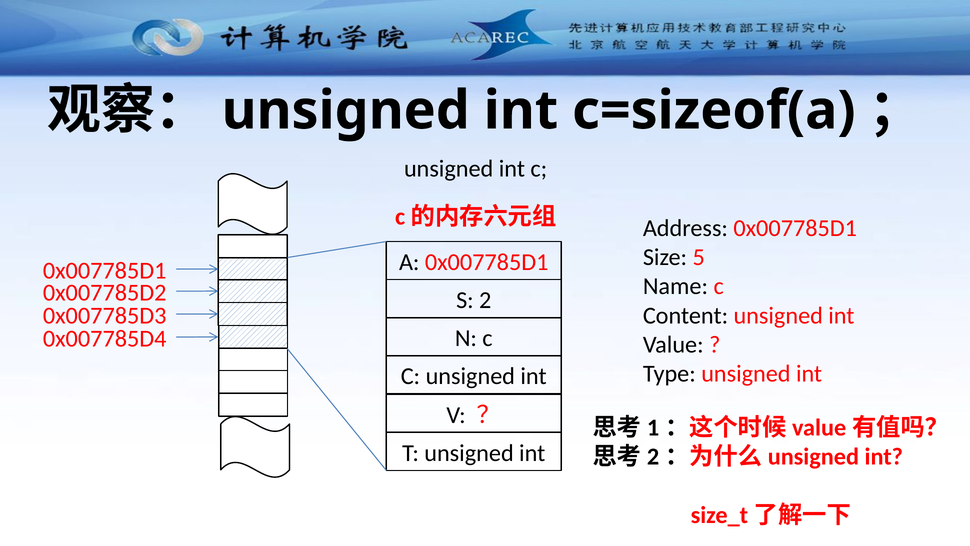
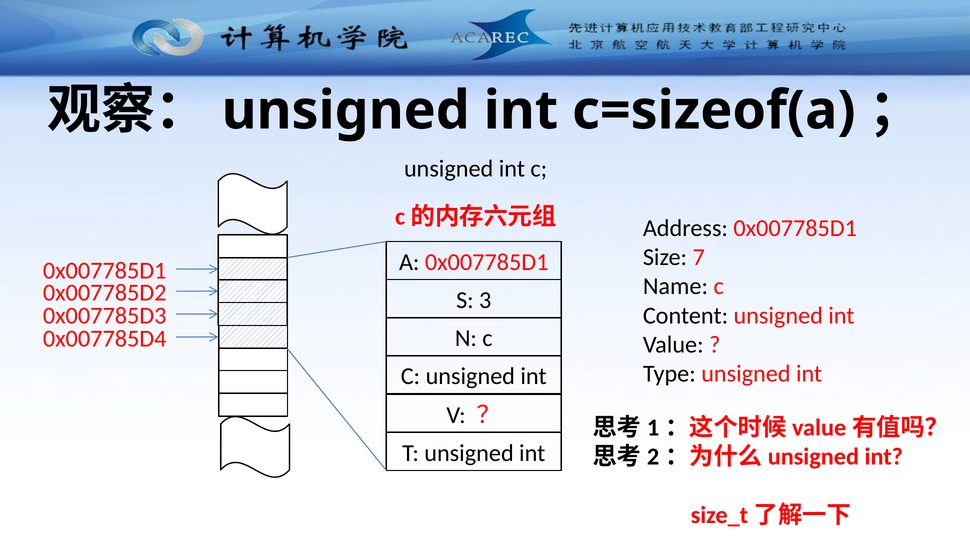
5: 5 -> 7 (699, 257)
2: 2 -> 3 (485, 300)
